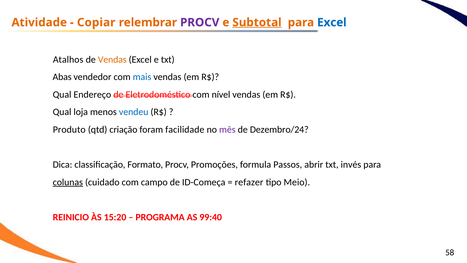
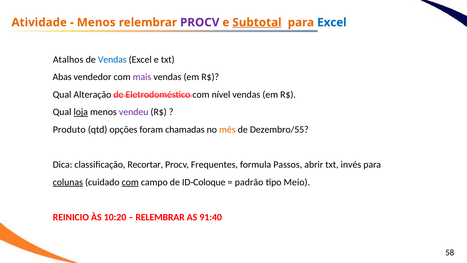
Copiar: Copiar -> Menos (96, 22)
Vendas colour: orange -> blue (112, 59)
mais colour: blue -> purple (142, 77)
Endereço: Endereço -> Alteração (92, 94)
loja underline: none -> present (81, 112)
vendeu colour: blue -> purple (134, 112)
criação: criação -> opções (123, 129)
facilidade: facilidade -> chamadas (185, 129)
mês colour: purple -> orange (227, 129)
Dezembro/24: Dezembro/24 -> Dezembro/55 (279, 129)
Formato: Formato -> Recortar (145, 164)
Promoções: Promoções -> Frequentes (214, 164)
com underline: none -> present (130, 182)
ID-Começa: ID-Começa -> ID-Coloque (204, 182)
refazer: refazer -> padrão (249, 182)
15:20: 15:20 -> 10:20 (115, 217)
PROGRAMA: PROGRAMA -> RELEMBRAR (160, 217)
99:40: 99:40 -> 91:40 (211, 217)
